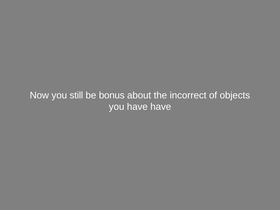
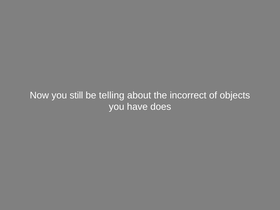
bonus: bonus -> telling (112, 95)
have have: have -> does (161, 107)
